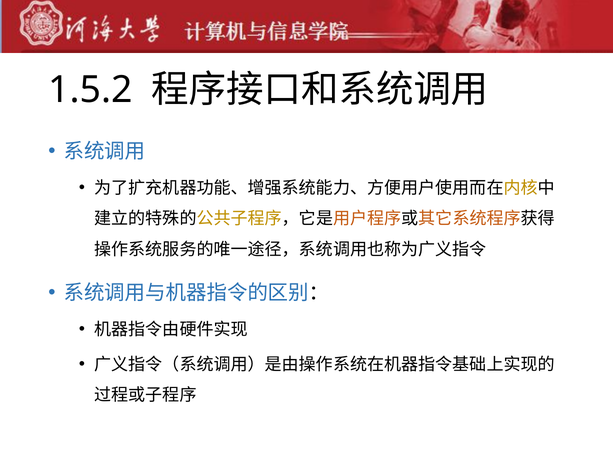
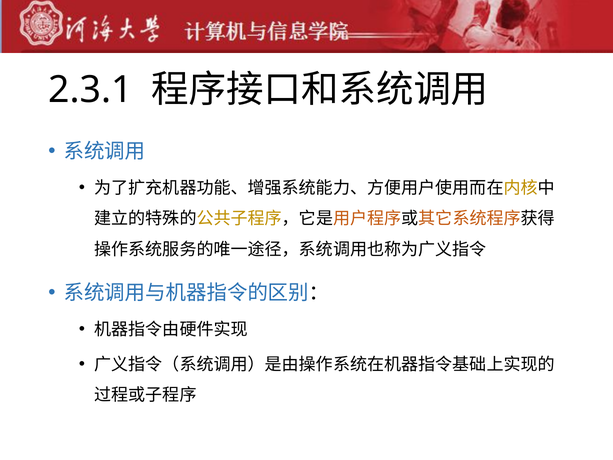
1.5.2: 1.5.2 -> 2.3.1 (90, 90)
